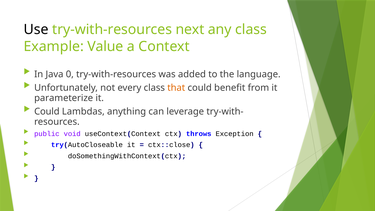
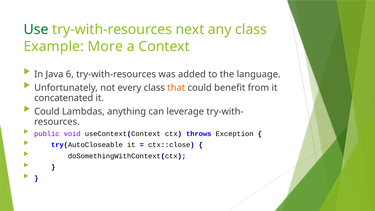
Use colour: black -> green (36, 30)
Value: Value -> More (105, 46)
0: 0 -> 6 (70, 74)
parameterize: parameterize -> concatenated (64, 98)
